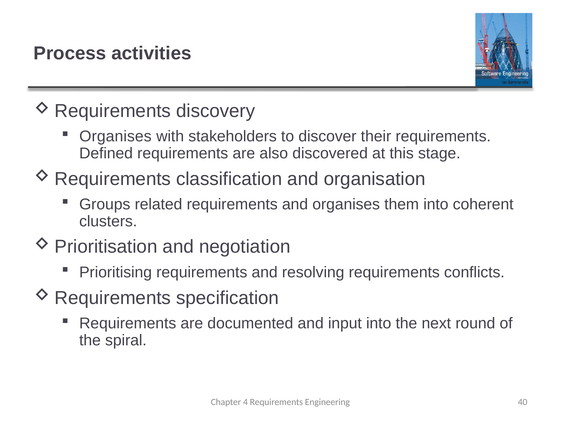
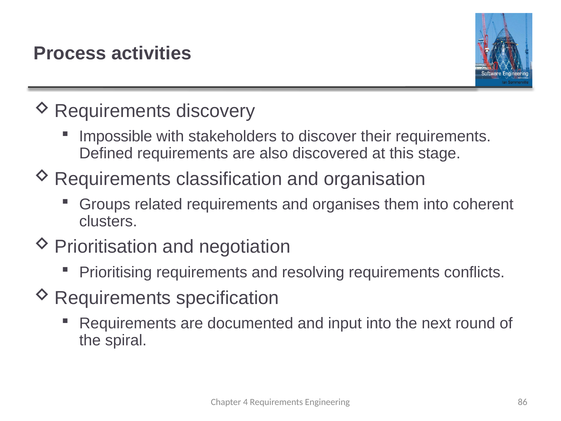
Organises: Organises -> Impossible (116, 136)
40: 40 -> 86 (523, 402)
